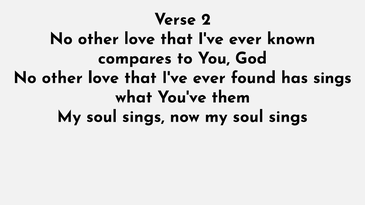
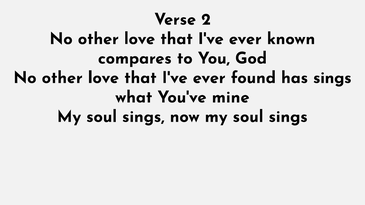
them: them -> mine (231, 97)
